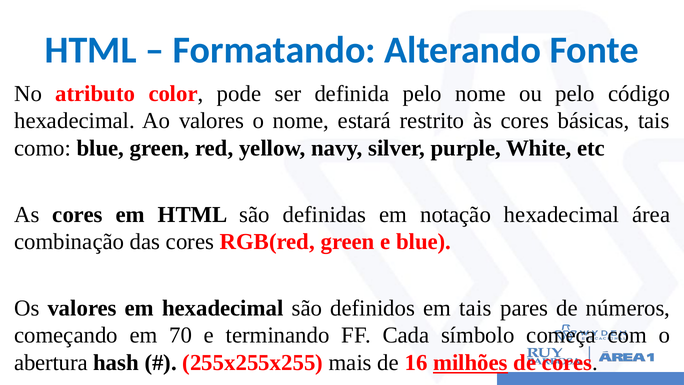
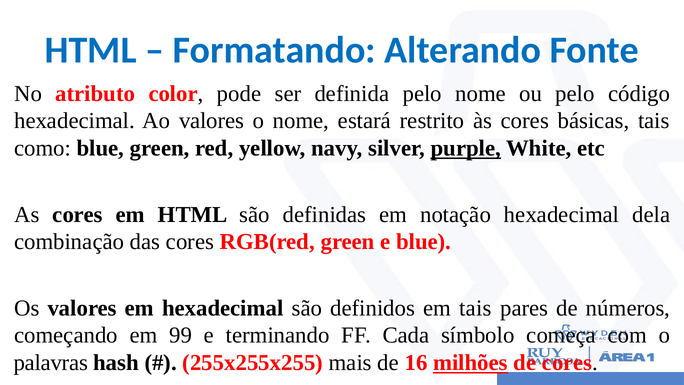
purple underline: none -> present (466, 148)
área: área -> dela (651, 214)
70: 70 -> 99 (181, 335)
abertura: abertura -> palavras (51, 363)
